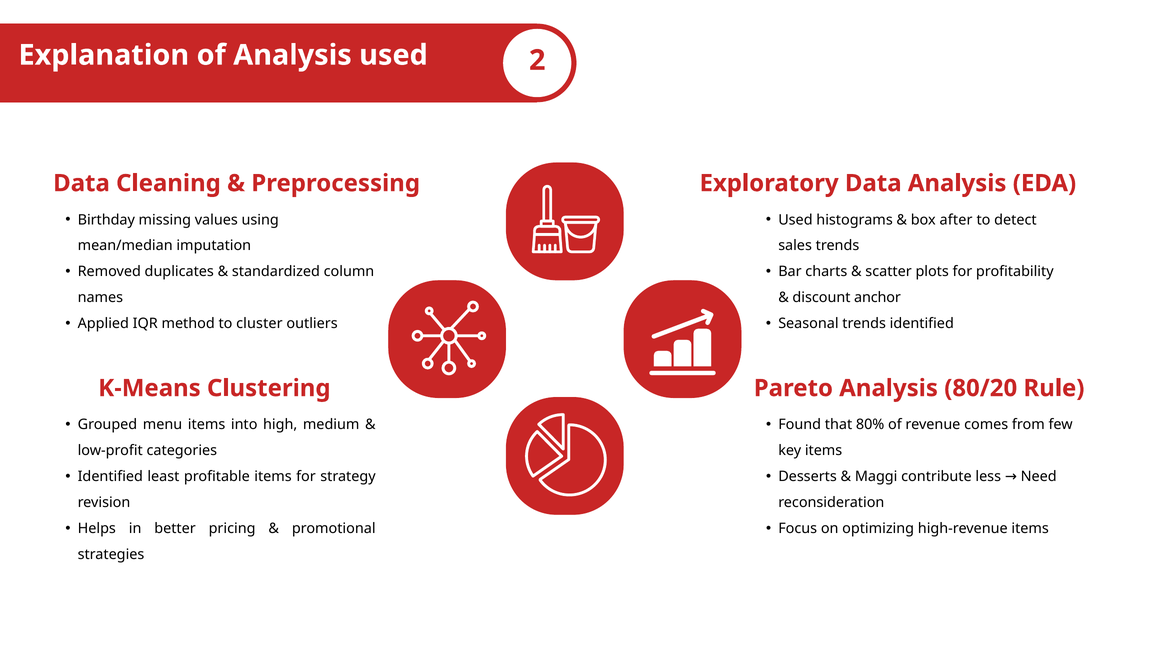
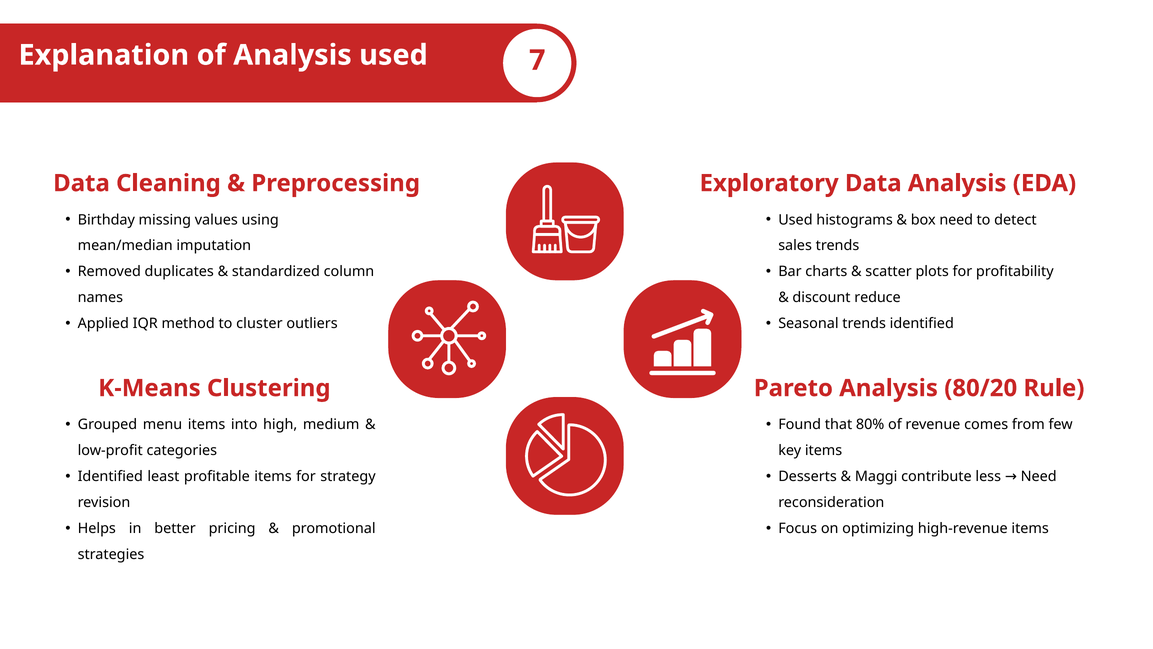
2: 2 -> 7 (537, 60)
box after: after -> need (956, 220)
anchor: anchor -> reduce (877, 297)
